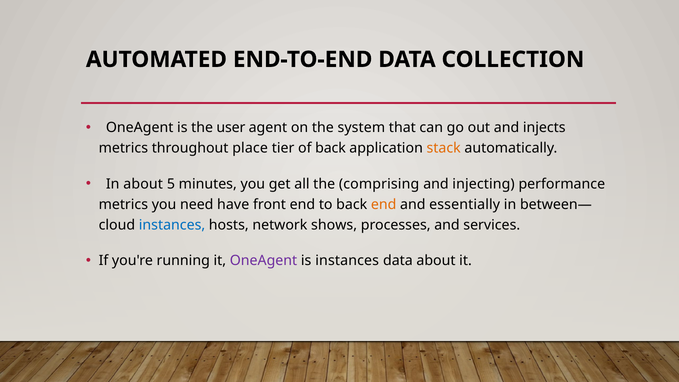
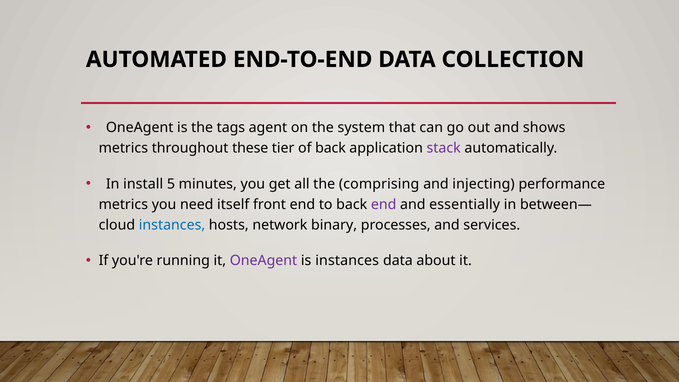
user: user -> tags (231, 128)
injects: injects -> shows (544, 128)
place: place -> these (250, 148)
stack colour: orange -> purple (444, 148)
In about: about -> install (143, 184)
have: have -> itself (233, 204)
end colour: orange -> purple (384, 204)
shows: shows -> binary (334, 225)
